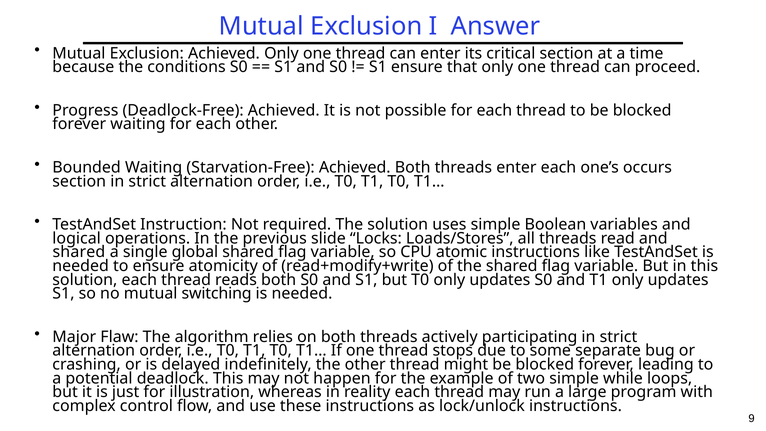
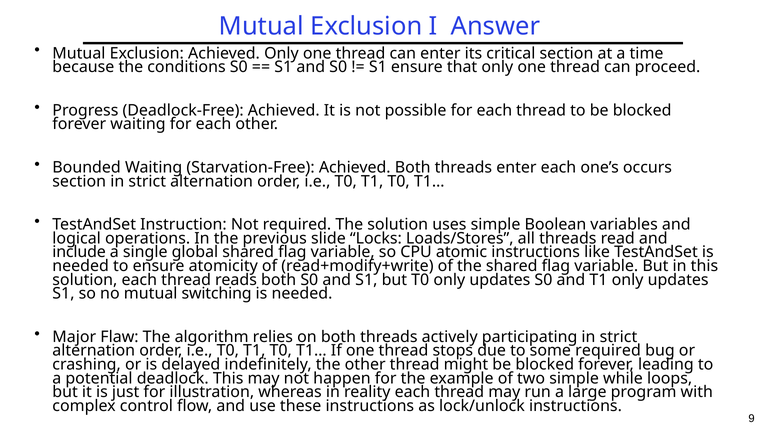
shared: shared -> include (79, 252)
some separate: separate -> required (608, 351)
